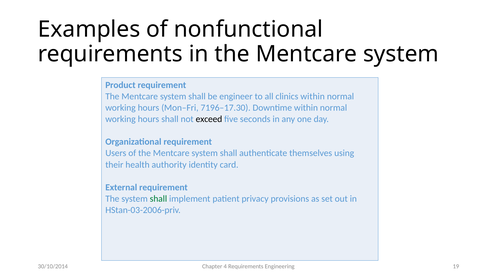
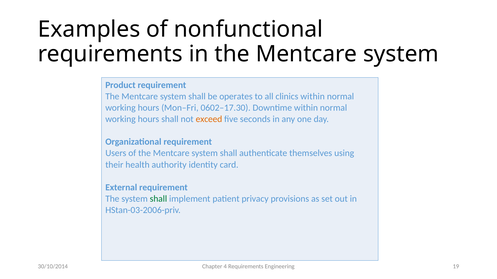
engineer: engineer -> operates (236, 97)
7196–17.30: 7196–17.30 -> 0602–17.30 (226, 108)
exceed colour: black -> orange (209, 119)
